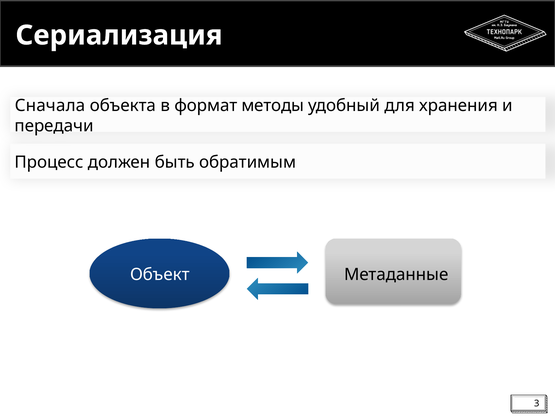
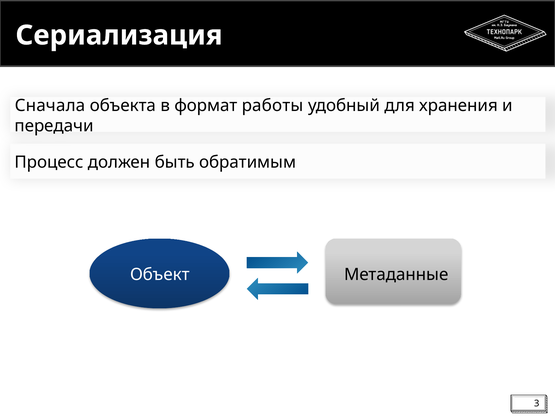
методы: методы -> работы (273, 106)
